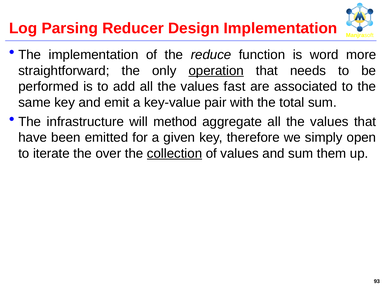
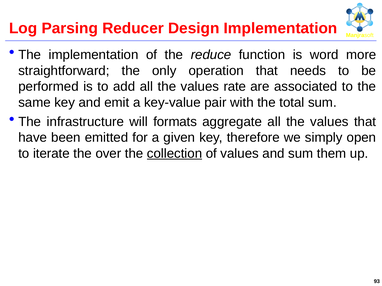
operation underline: present -> none (216, 71)
fast: fast -> rate (235, 87)
method: method -> formats (175, 122)
